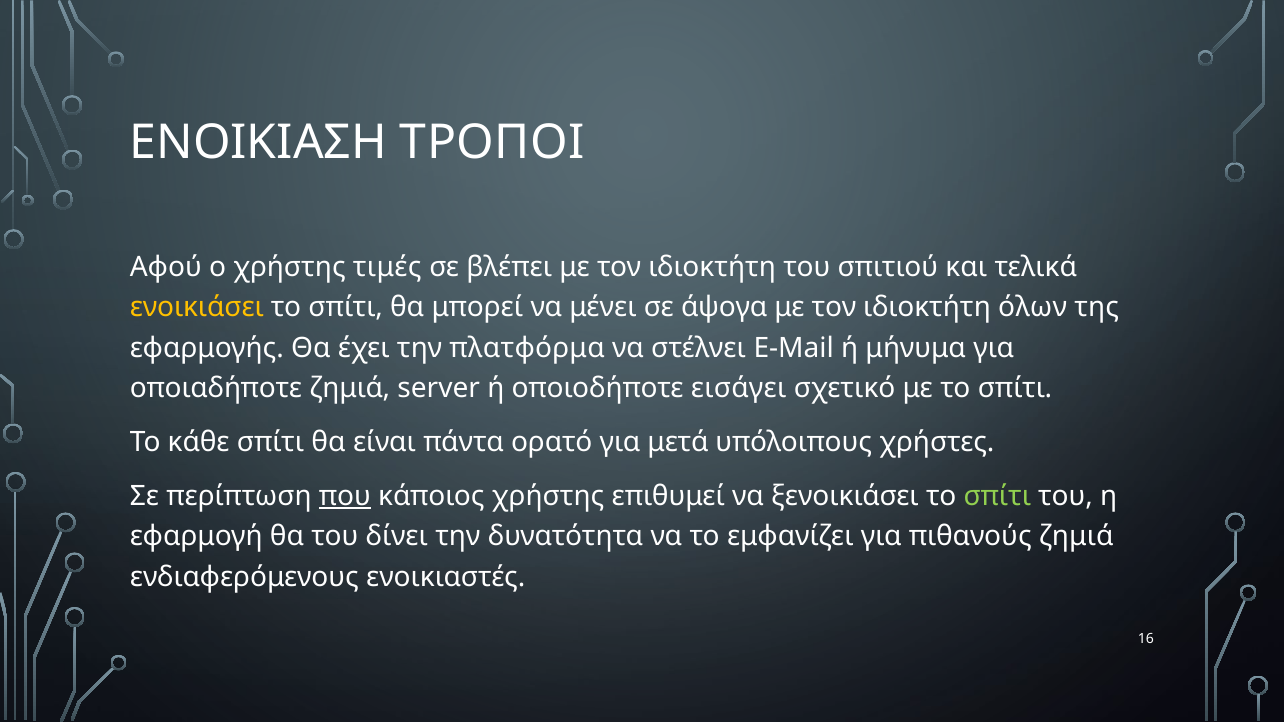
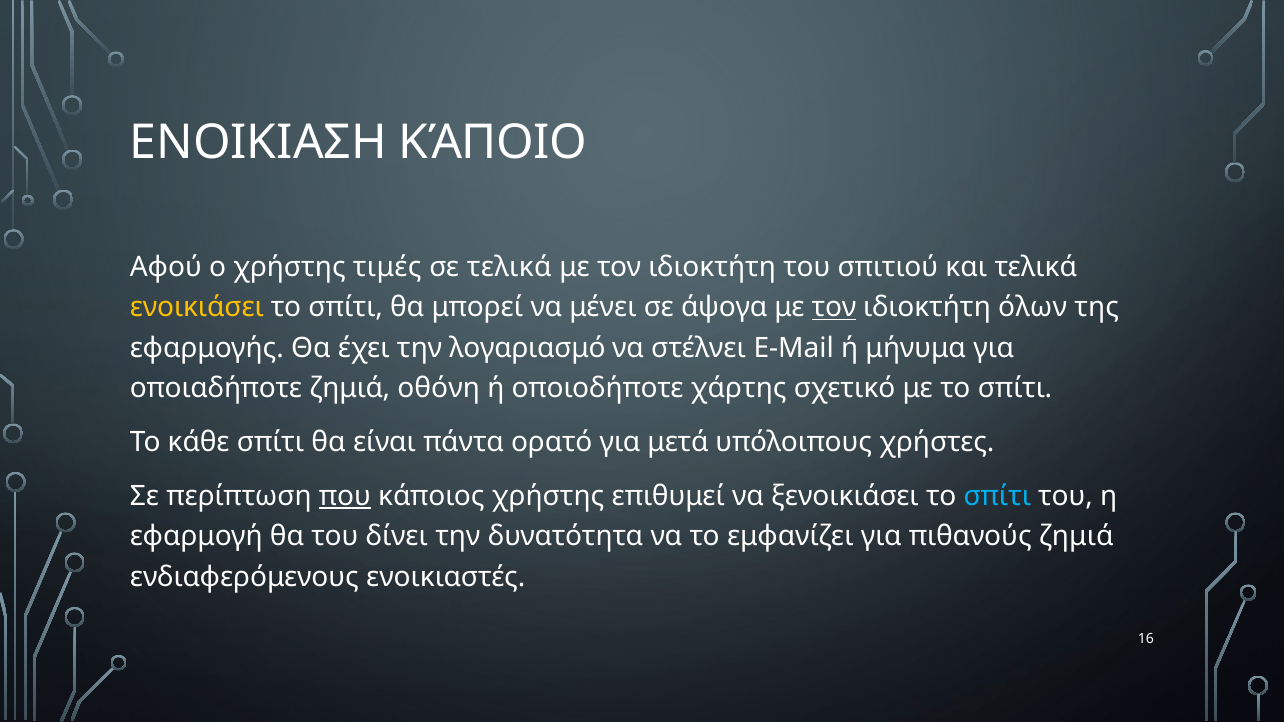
ΤΡΟΠΟΙ: ΤΡΟΠΟΙ -> ΚΆΠΟΙΟ (493, 143)
σε βλέπει: βλέπει -> τελικά (509, 267)
τον underline: none -> present (834, 308)
πλατφόρμα: πλατφόρμα -> λογαριασμό (527, 348)
server: server -> οθόνη (439, 389)
εισάγει: εισάγει -> χάρτης (739, 389)
σπίτι colour: light green -> light blue (997, 496)
